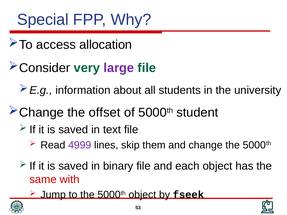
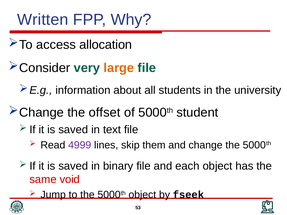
Special: Special -> Written (43, 20)
large colour: purple -> orange (119, 68)
with: with -> void (70, 180)
